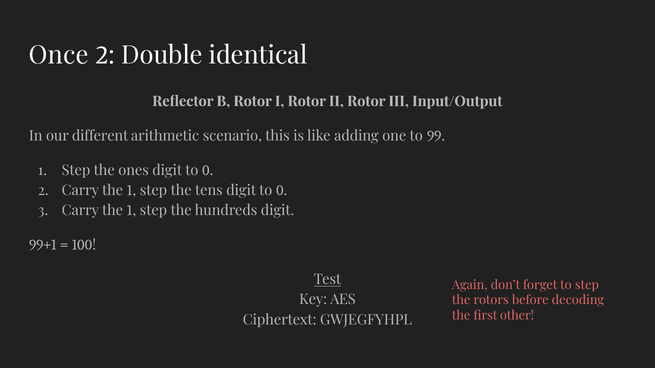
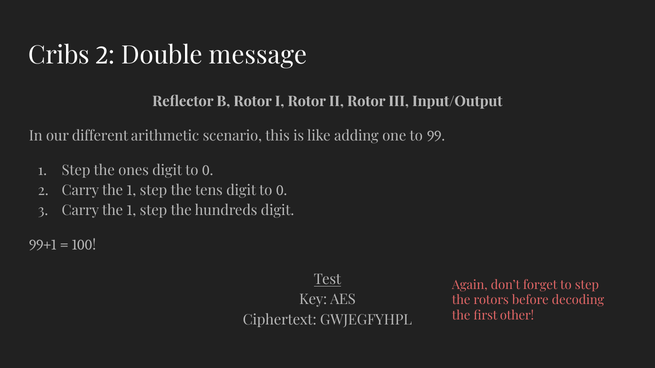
Once: Once -> Cribs (59, 55)
identical: identical -> message (258, 55)
